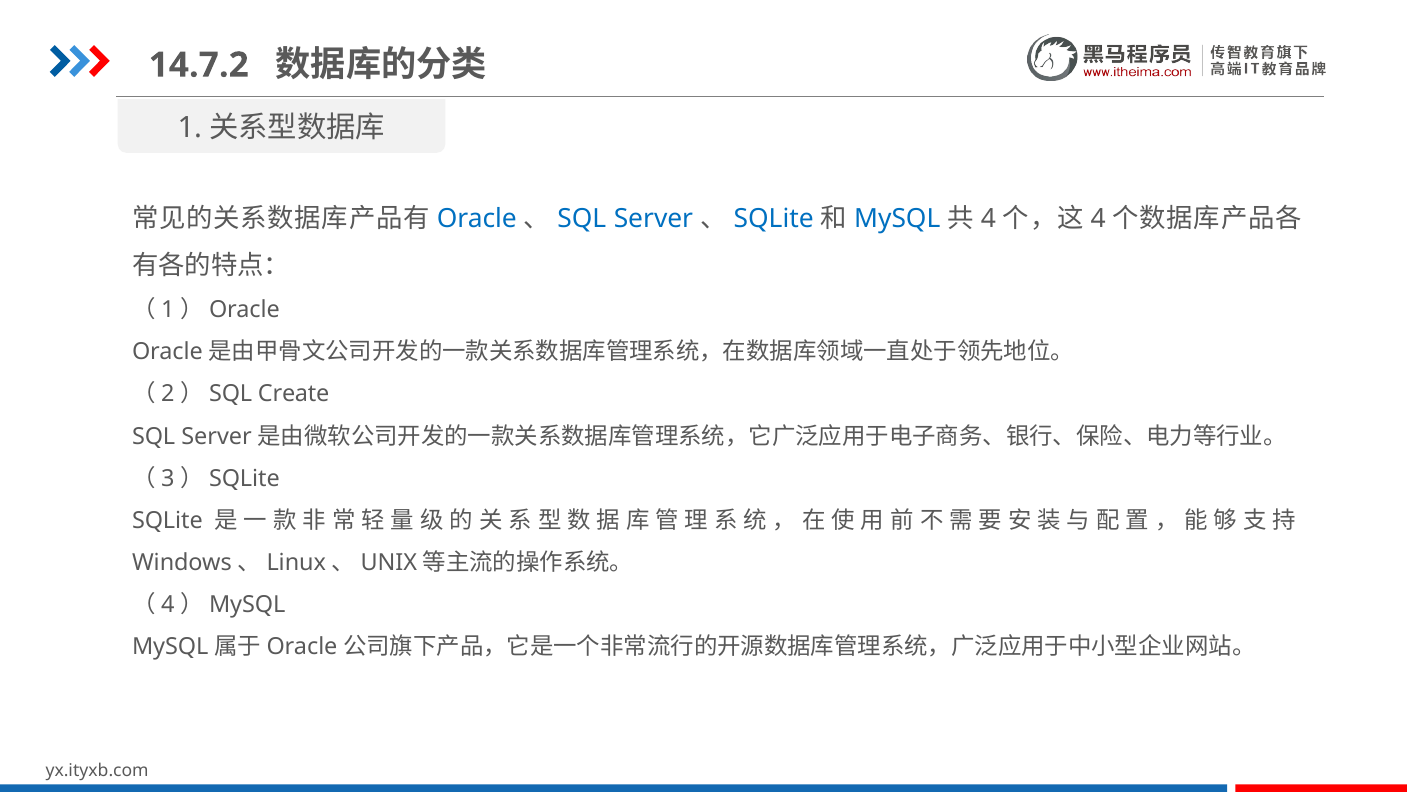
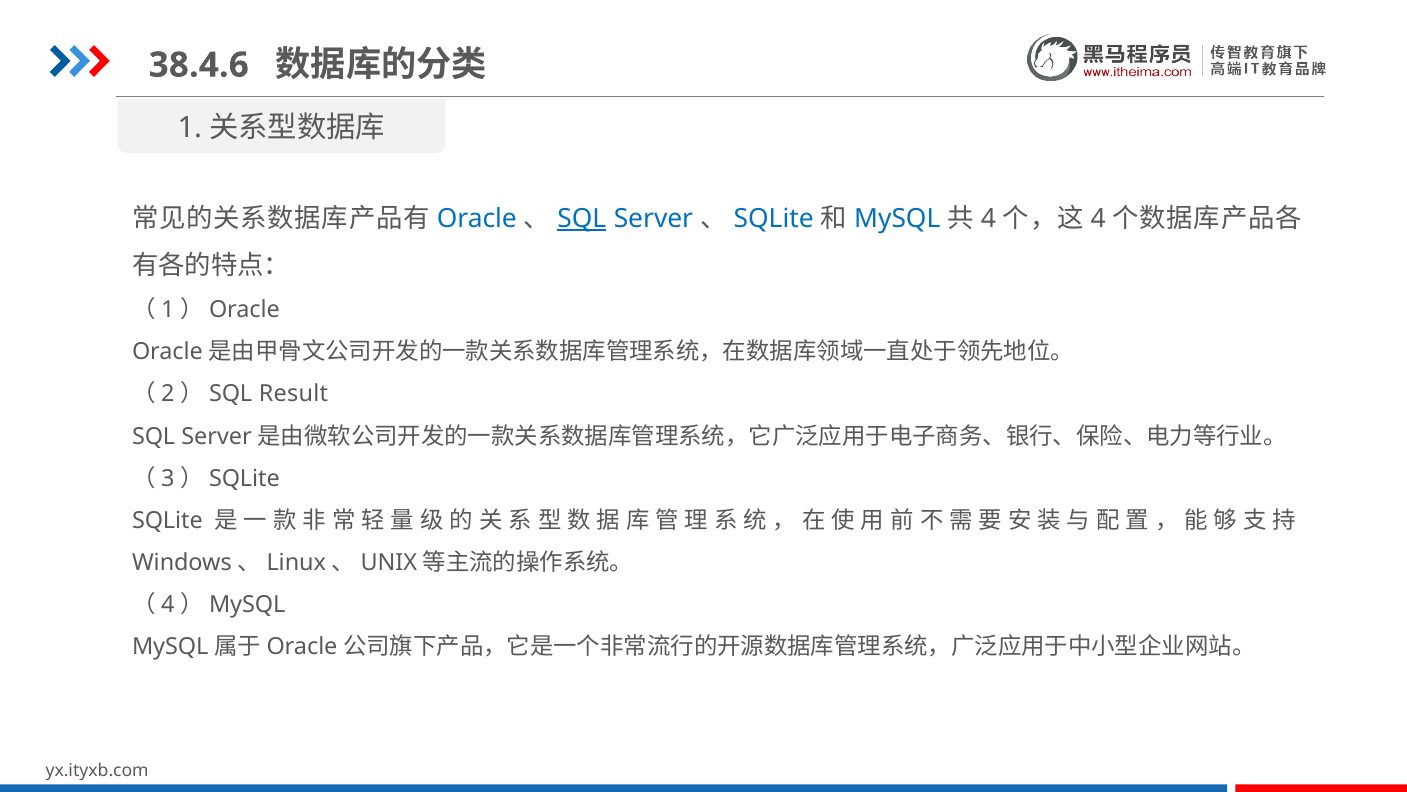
14.7.2: 14.7.2 -> 38.4.6 (199, 65)
SQL underline: none -> present (582, 218)
Create: Create -> Result (293, 394)
